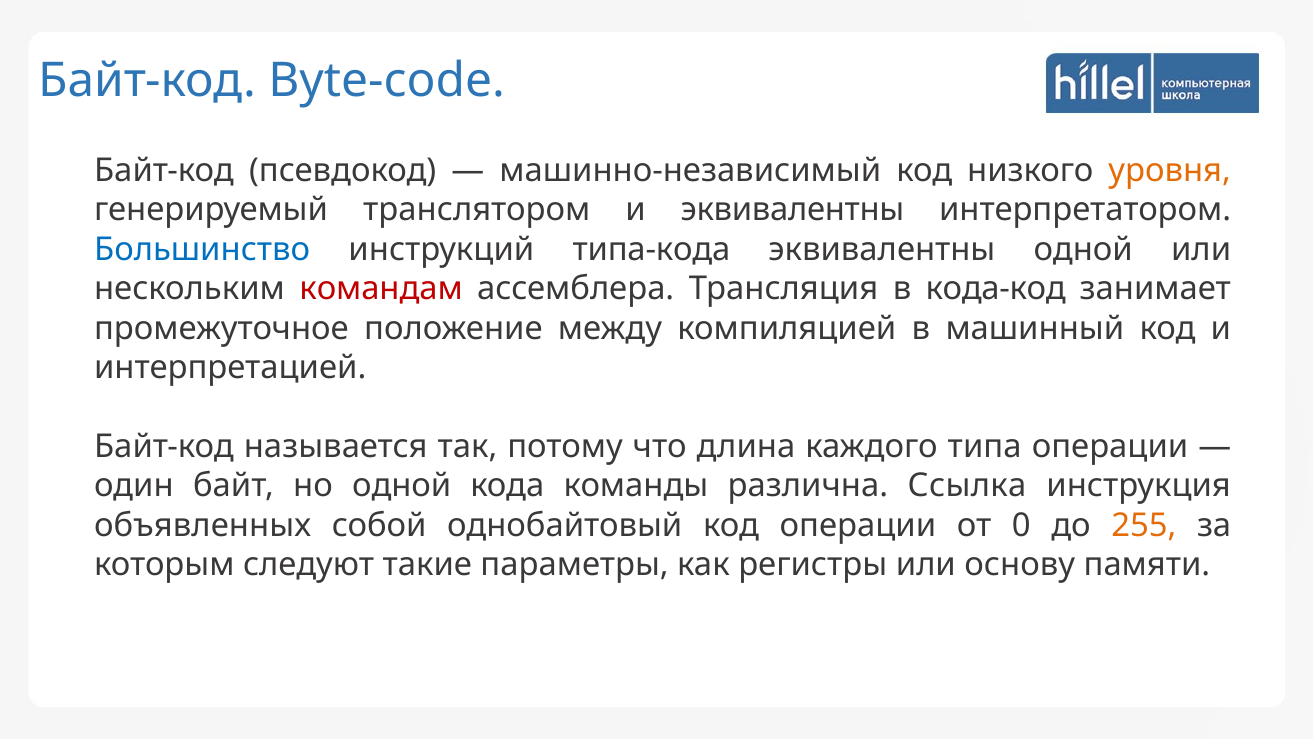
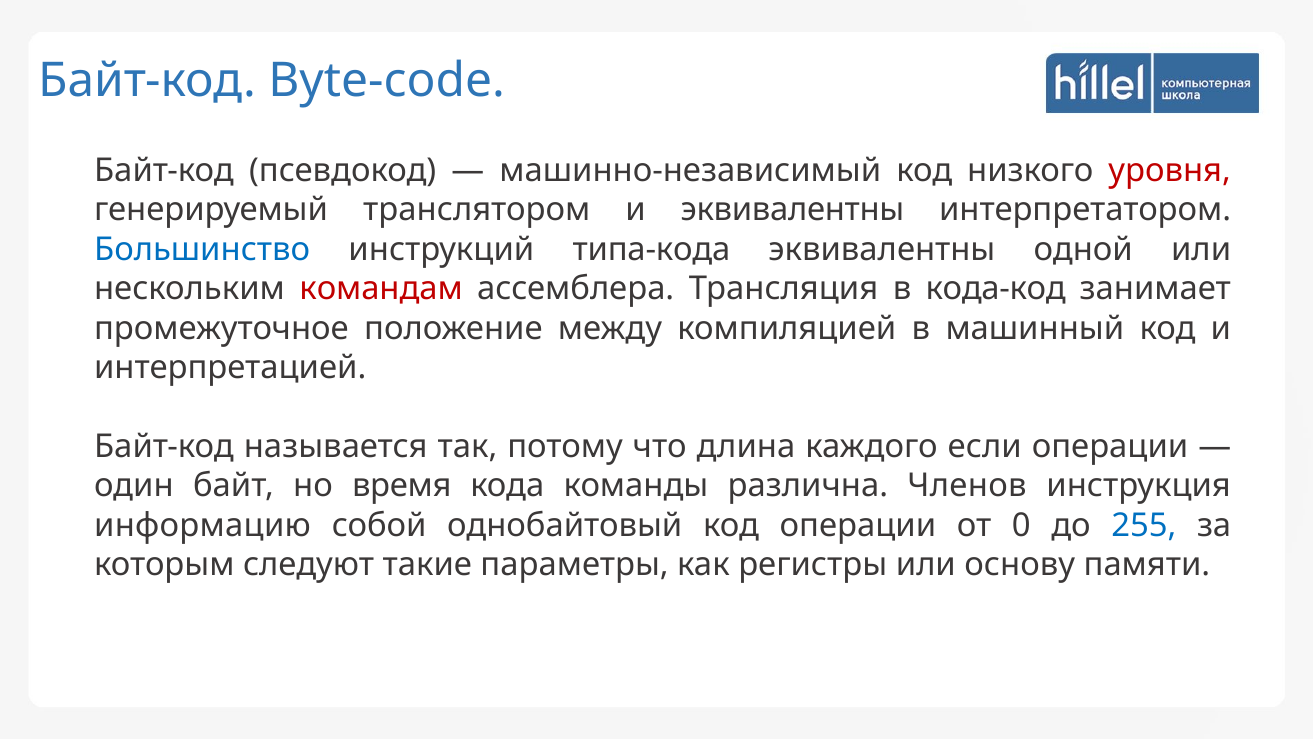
уровня colour: orange -> red (1170, 170)
типа: типа -> если (985, 446)
но одной: одной -> время (402, 486)
Ссылка: Ссылка -> Членов (967, 486)
объявленных: объявленных -> информацию (203, 525)
255 colour: orange -> blue (1144, 525)
